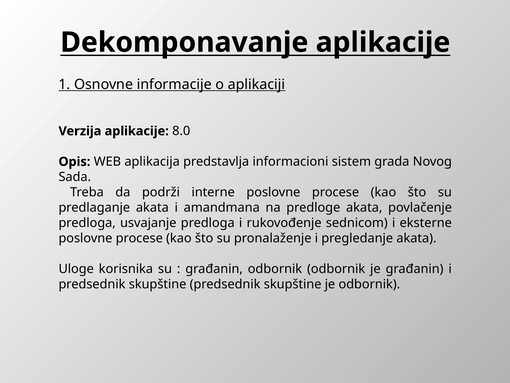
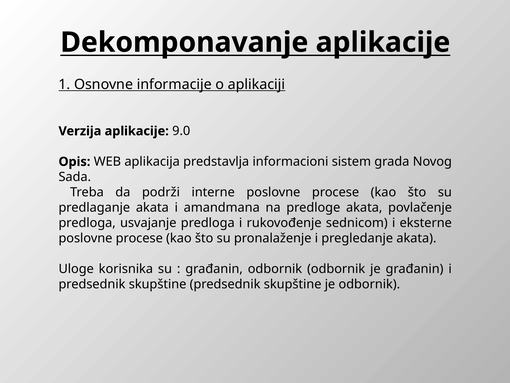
8.0: 8.0 -> 9.0 (181, 131)
